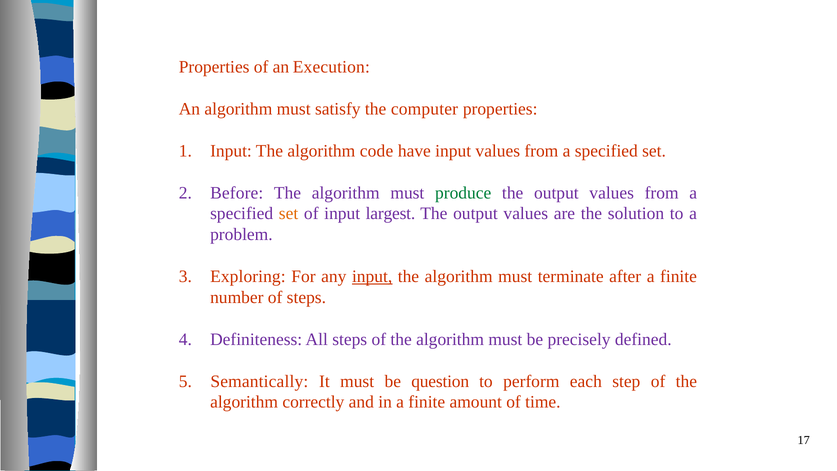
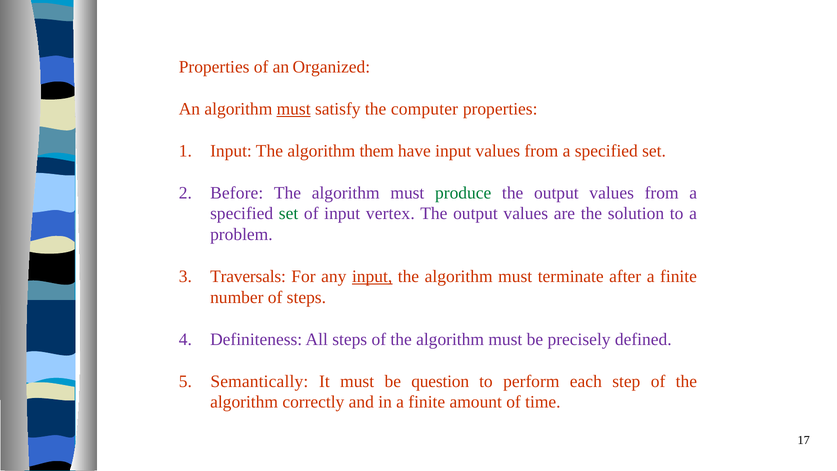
Execution: Execution -> Organized (331, 67)
must underline: none -> present (294, 109)
code: code -> them (377, 151)
set colour: orange -> green (289, 214)
largest: largest -> vertex (390, 214)
Exploring: Exploring -> Traversals (248, 276)
